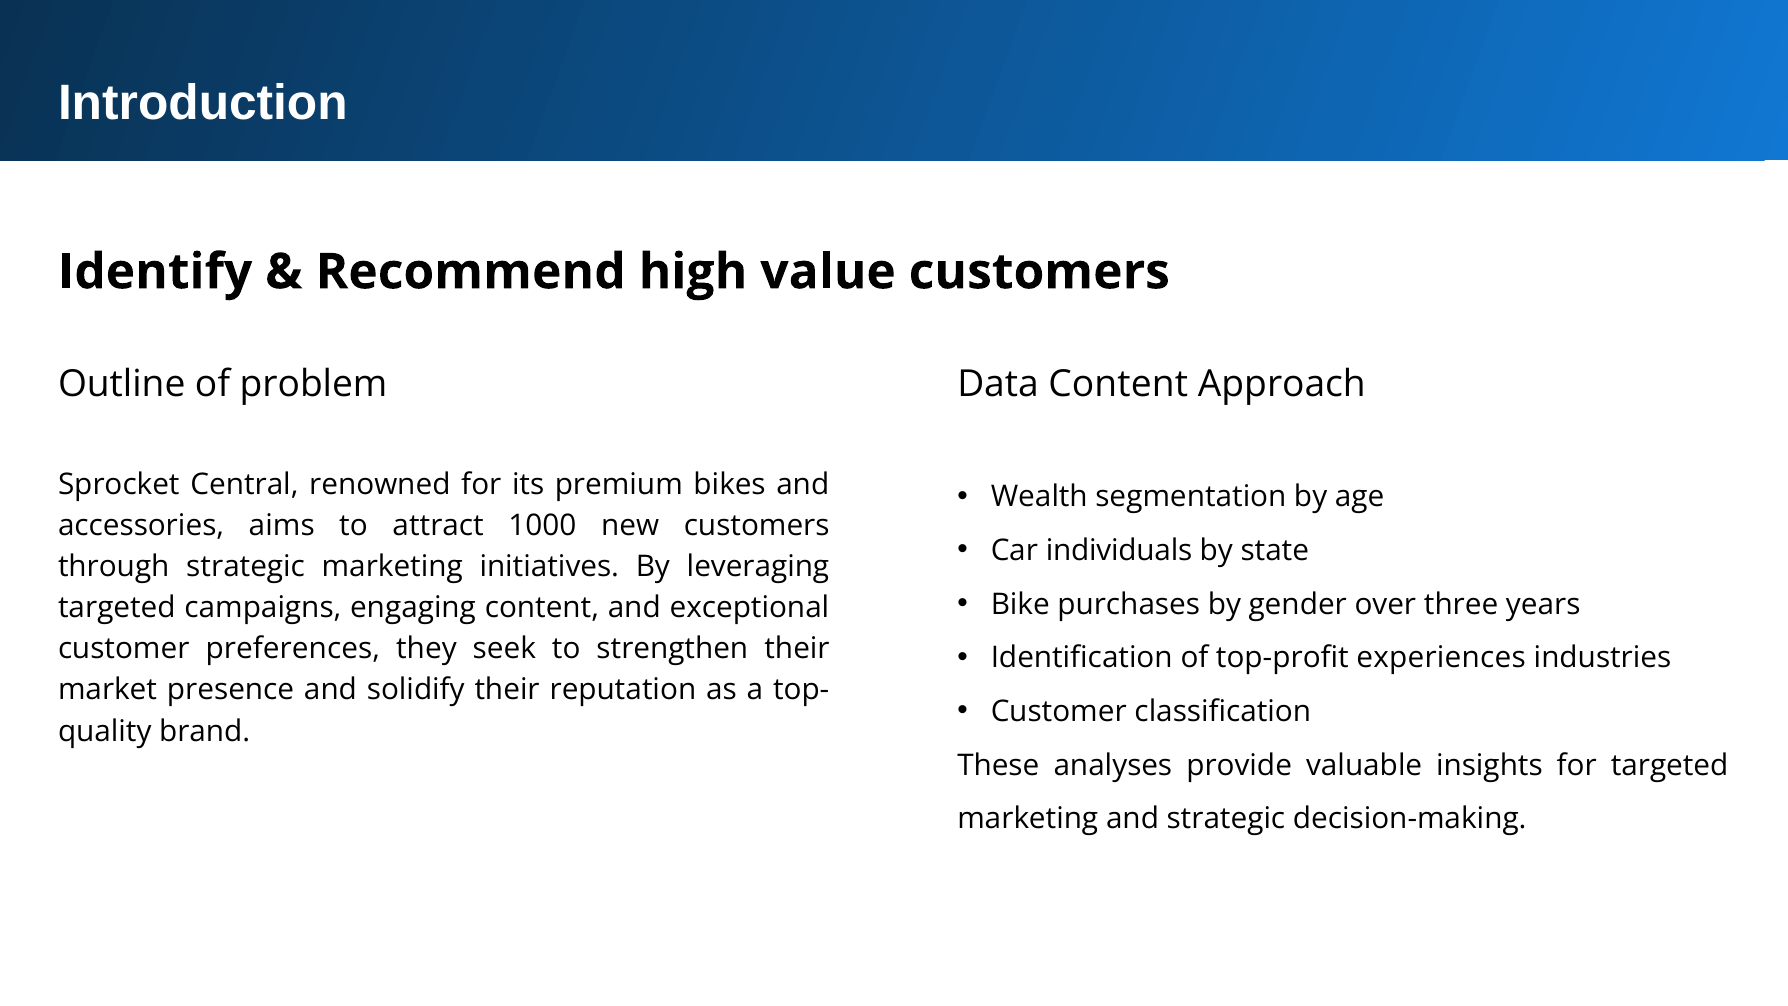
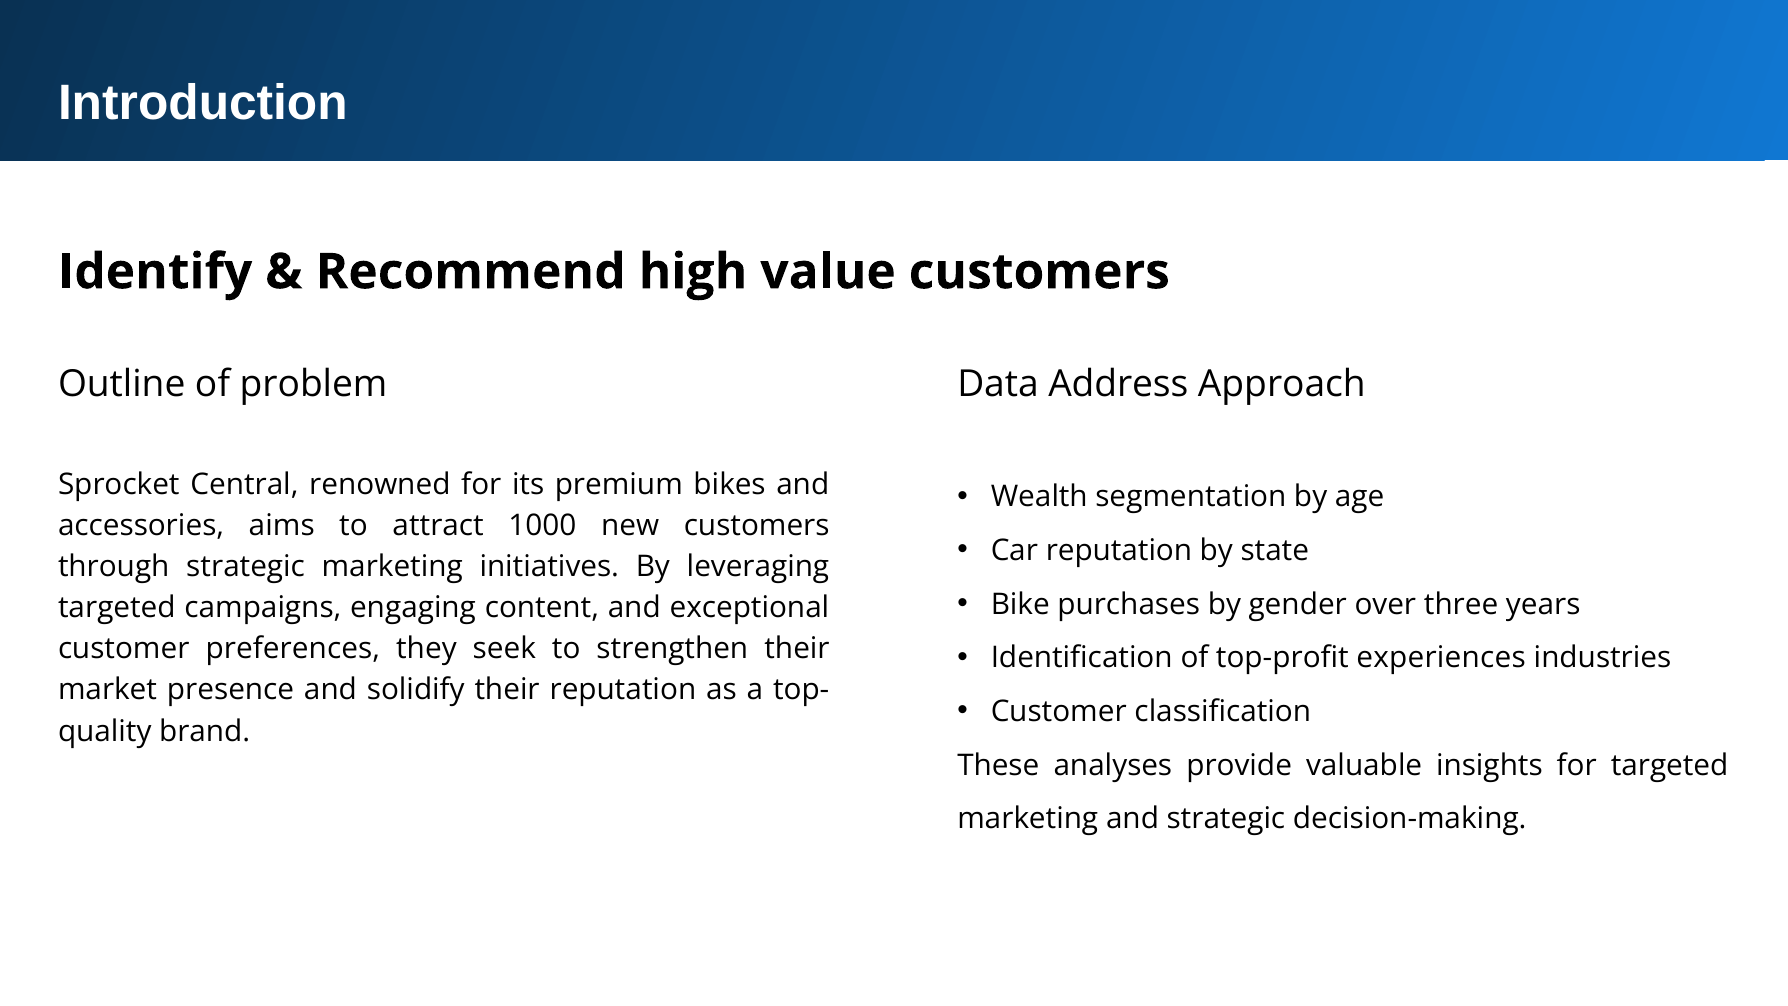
Data Content: Content -> Address (1118, 384)
Car individuals: individuals -> reputation (1119, 551)
